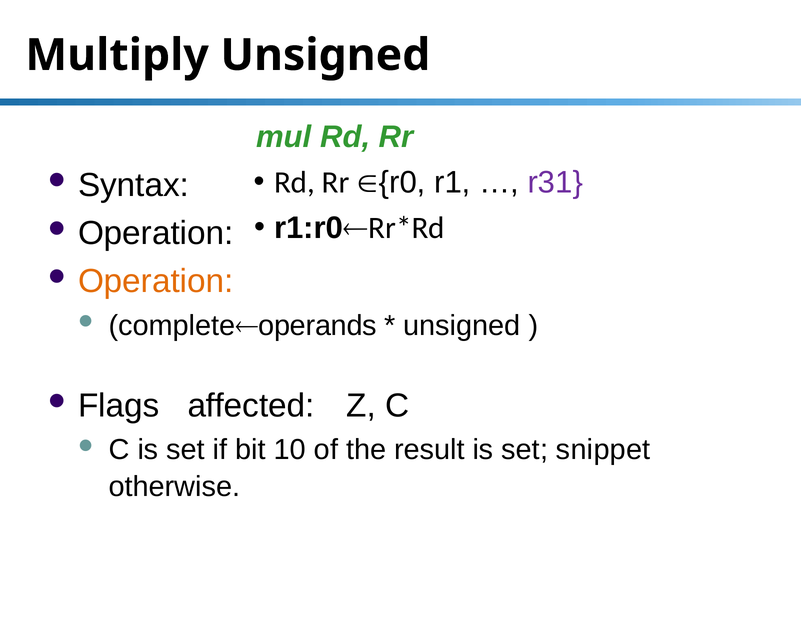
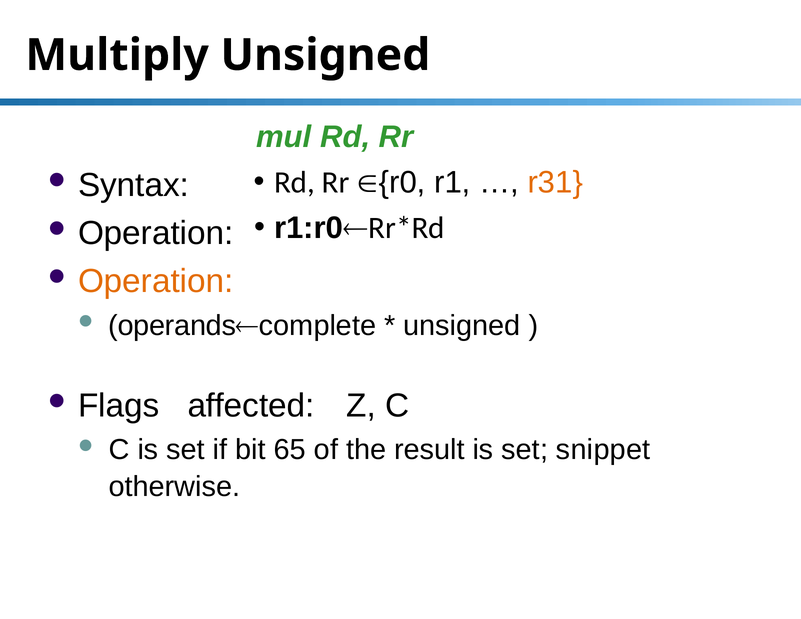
r31 colour: purple -> orange (555, 182)
complete: complete -> operands (172, 326)
operands: operands -> complete (318, 326)
10: 10 -> 65 (290, 450)
